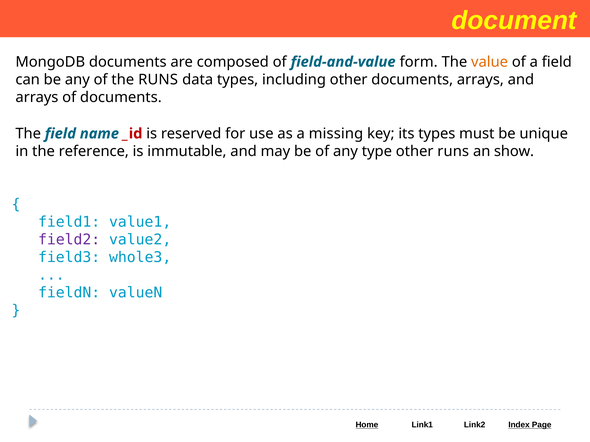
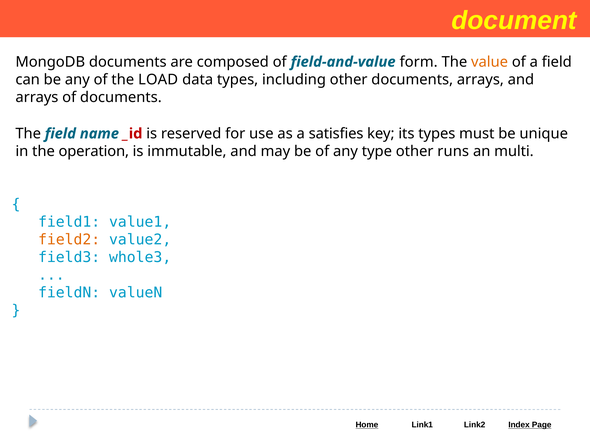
the RUNS: RUNS -> LOAD (158, 80)
missing: missing -> satisfies (336, 134)
reference: reference -> operation (94, 151)
show: show -> multi (514, 151)
field2 colour: purple -> orange (69, 240)
